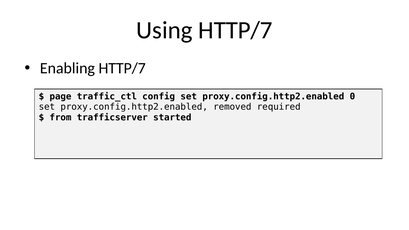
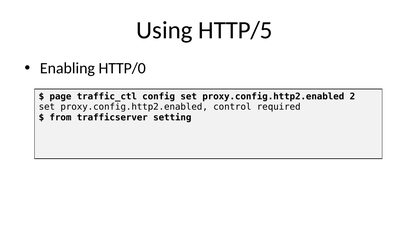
Using HTTP/7: HTTP/7 -> HTTP/5 (235, 30)
Enabling HTTP/7: HTTP/7 -> HTTP/0 (122, 68)
0: 0 -> 2 (352, 96)
removed: removed -> control (232, 107)
started: started -> setting (172, 117)
